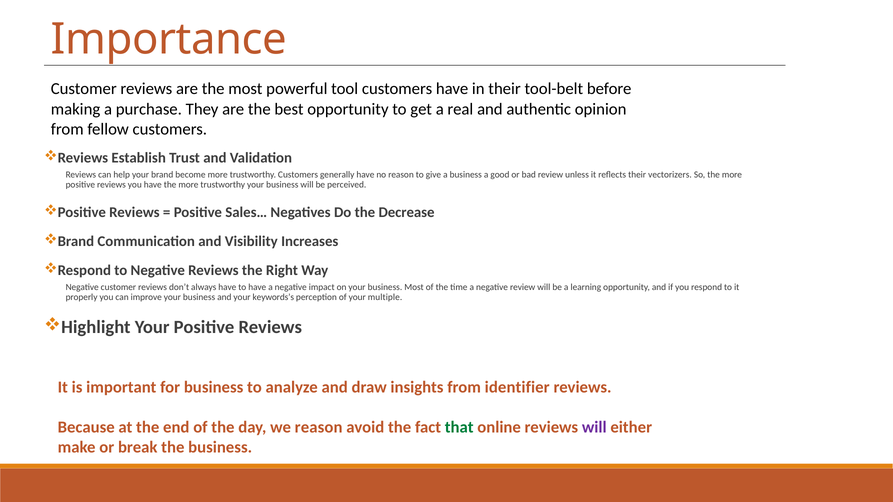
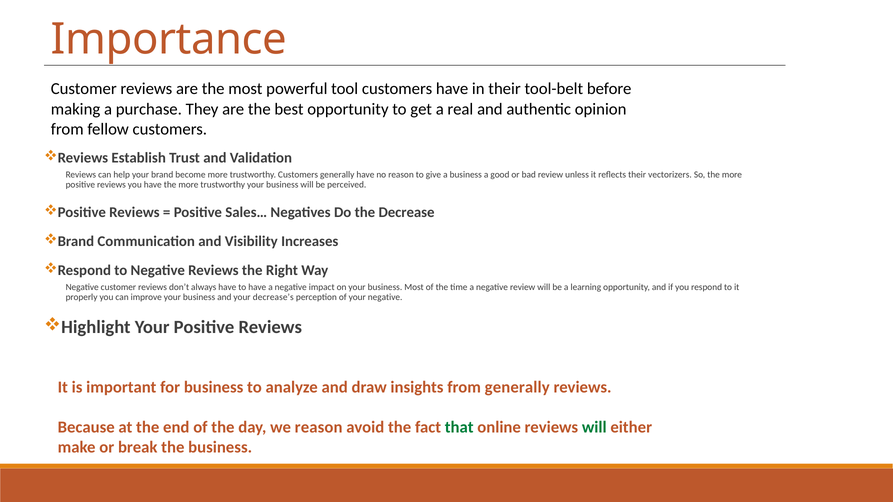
keywords’s: keywords’s -> decrease’s (273, 297)
your multiple: multiple -> negative (385, 297)
from identifier: identifier -> generally (517, 387)
will colour: purple -> green (594, 428)
